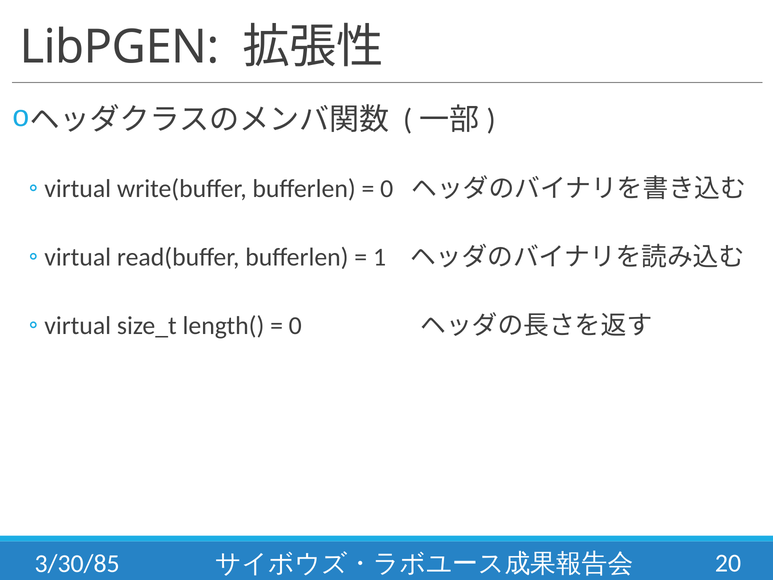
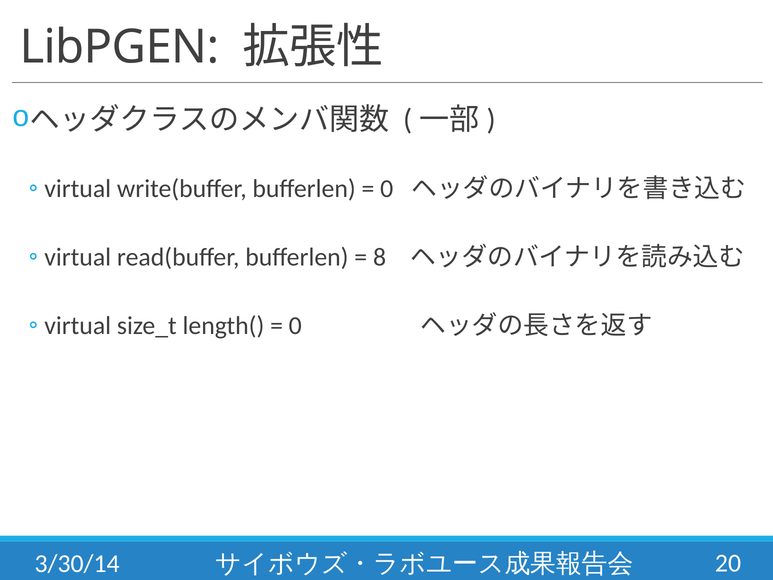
1: 1 -> 8 (380, 257)
3/30/85: 3/30/85 -> 3/30/14 (77, 563)
